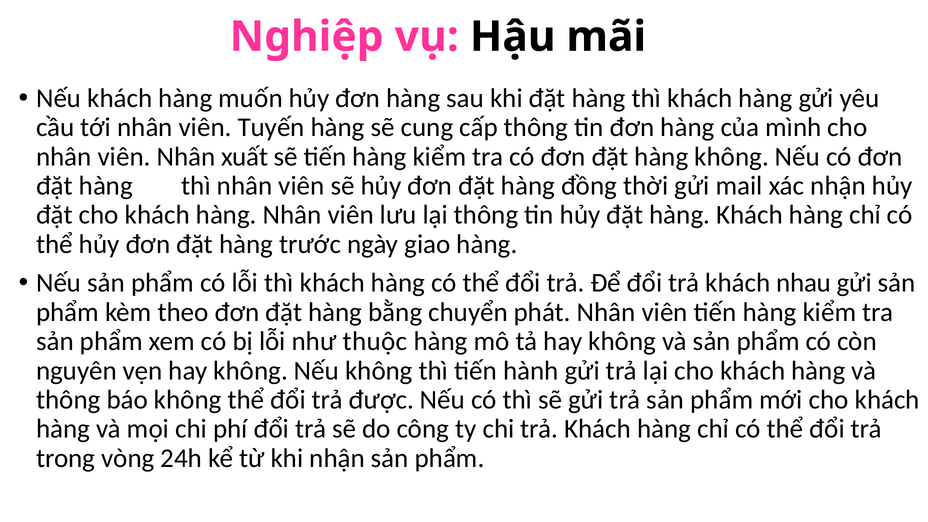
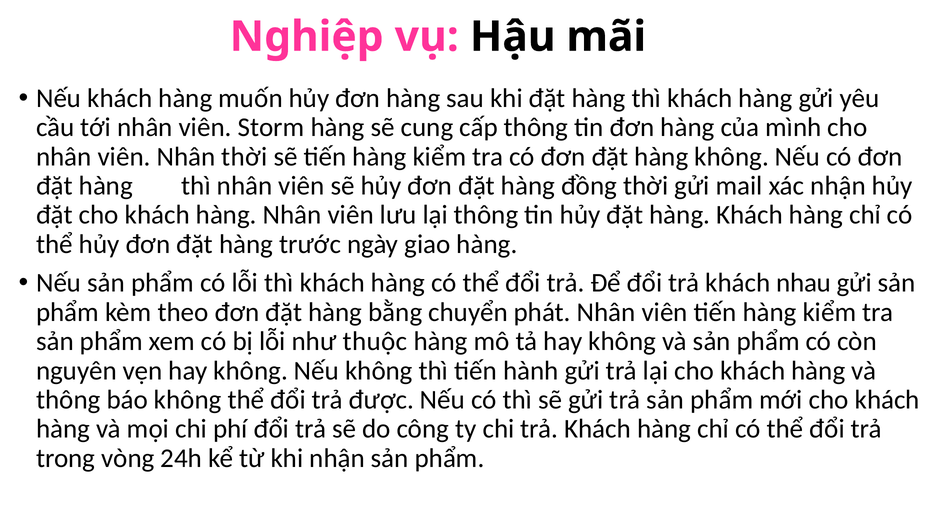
Tuyến: Tuyến -> Storm (271, 127)
Nhân xuất: xuất -> thời (244, 157)
